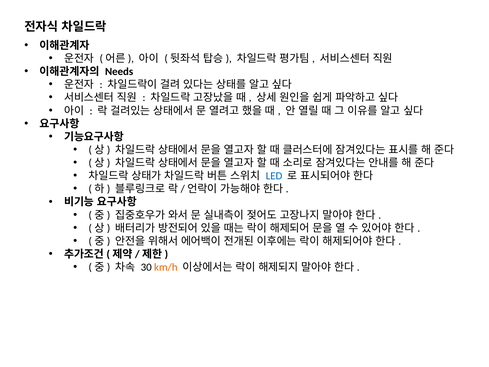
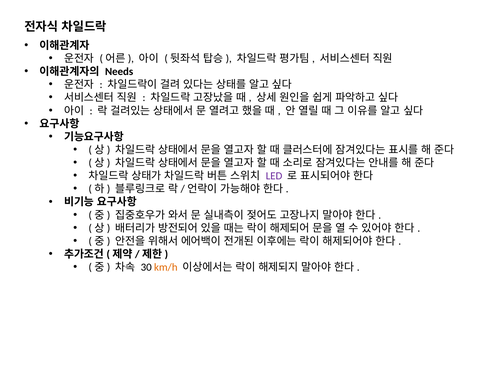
LED colour: blue -> purple (274, 176)
